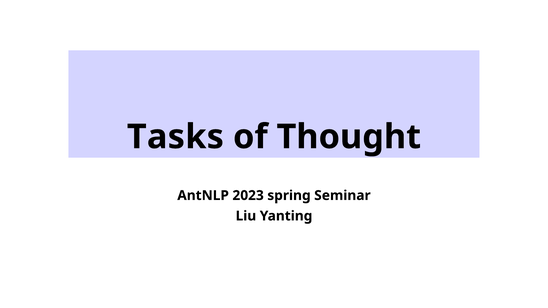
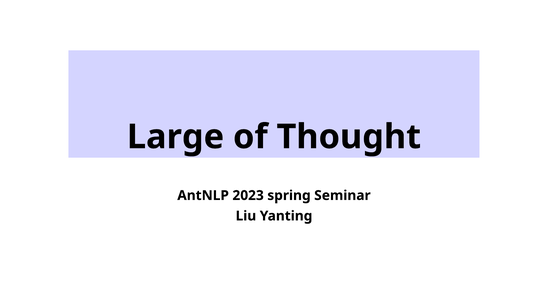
Tasks: Tasks -> Large (175, 137)
